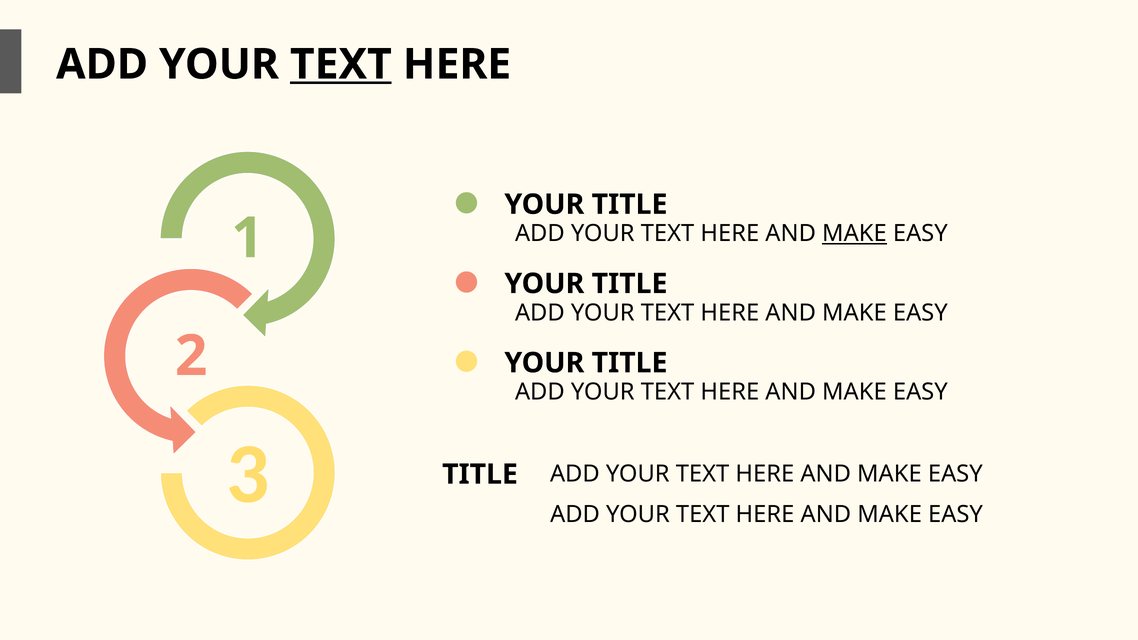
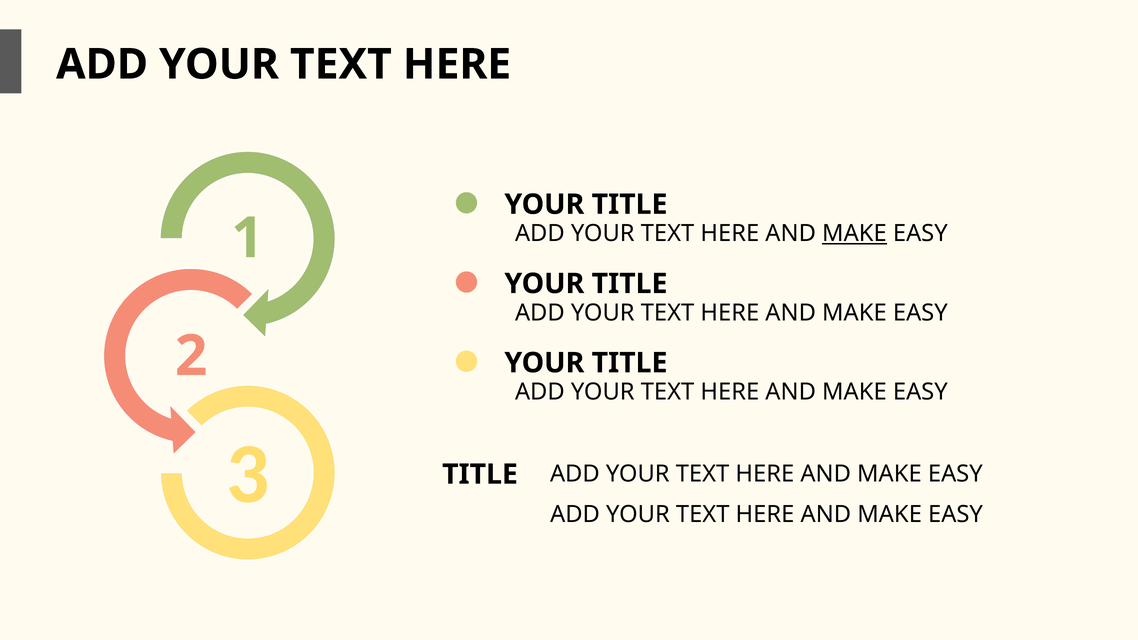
TEXT underline: present -> none (341, 64)
